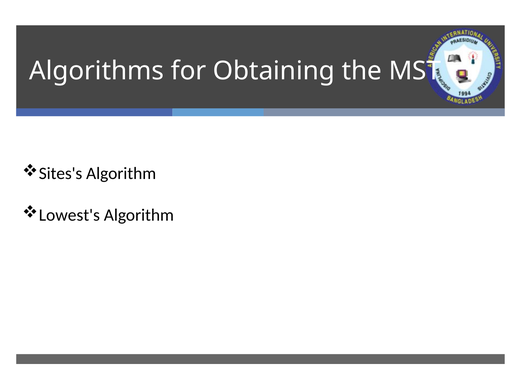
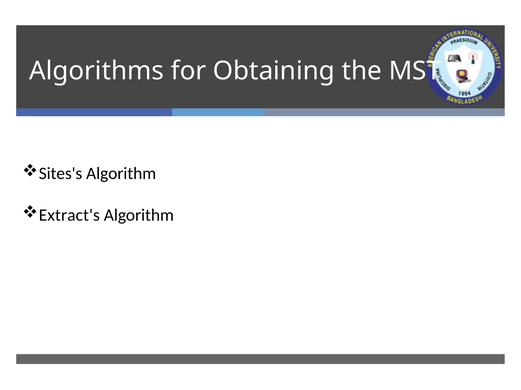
Lowest's: Lowest's -> Extract's (69, 215)
